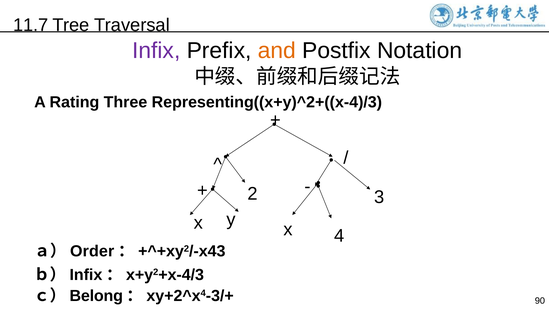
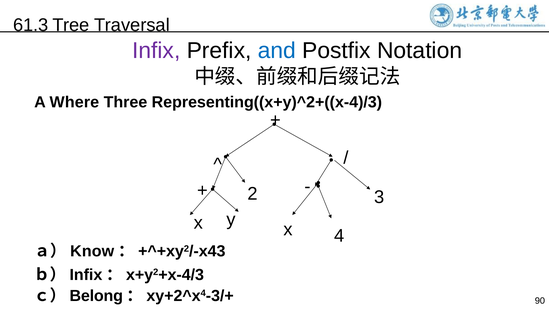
11.7: 11.7 -> 61.3 (31, 25)
and colour: orange -> blue (277, 51)
Rating: Rating -> Where (74, 102)
Order: Order -> Know (92, 251)
